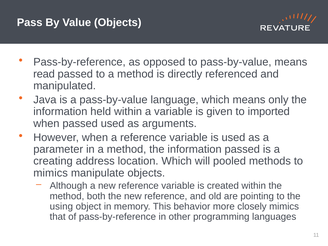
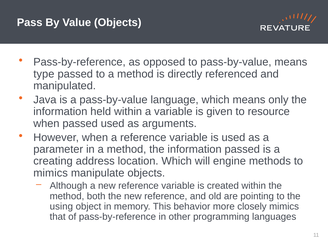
read: read -> type (44, 74)
imported: imported -> resource (269, 112)
pooled: pooled -> engine (229, 161)
